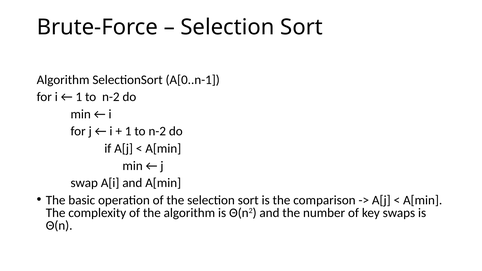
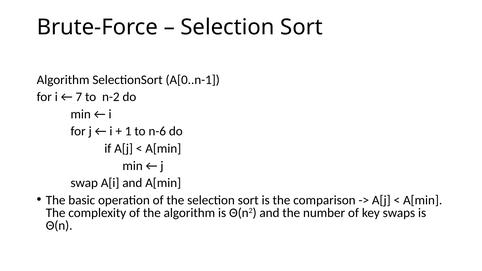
1: 1 -> 7 (79, 97)
n-2: n-2 -> n-6 (157, 131)
